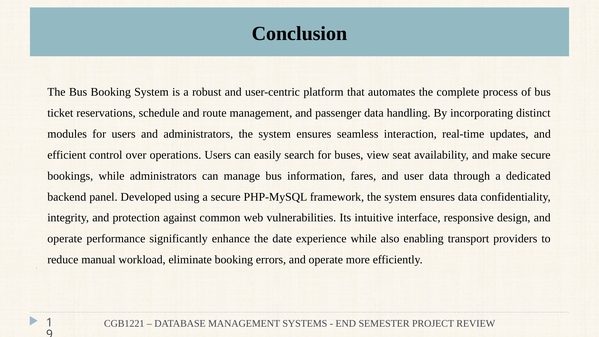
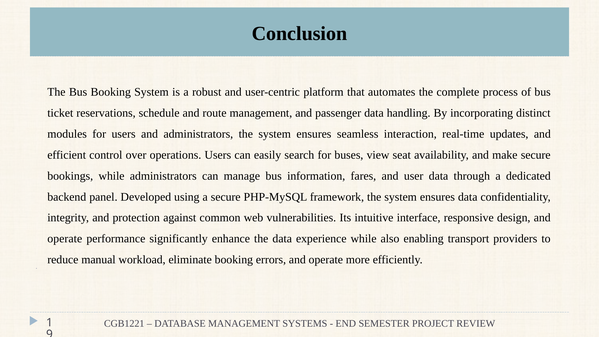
the date: date -> data (282, 239)
